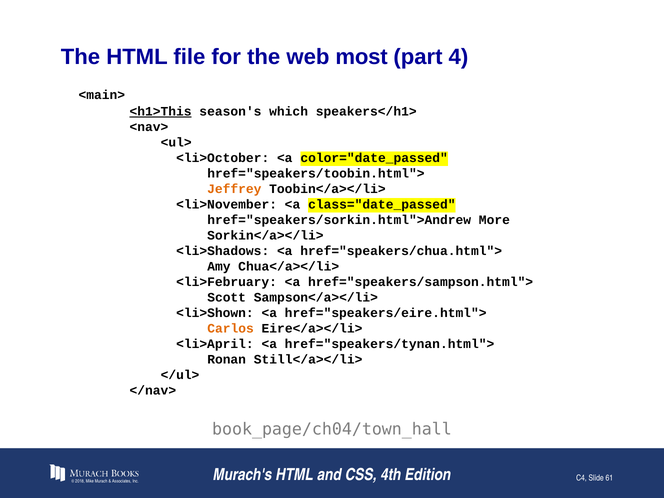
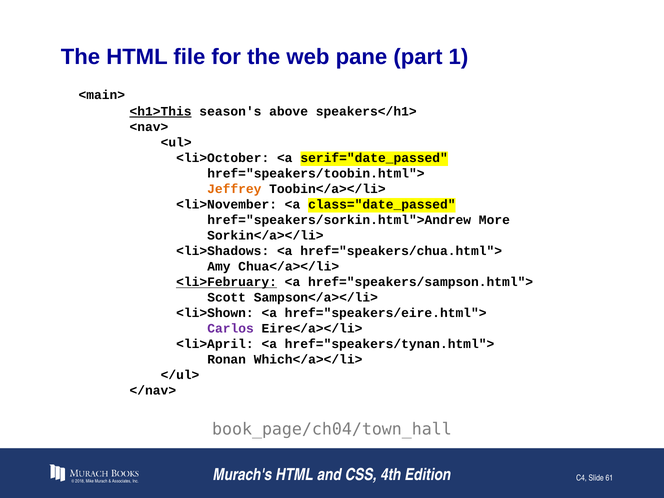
most: most -> pane (361, 57)
4: 4 -> 1 (458, 57)
which: which -> above (289, 112)
color="date_passed: color="date_passed -> serif="date_passed (374, 158)
<li>February underline: none -> present (227, 282)
Carlos colour: orange -> purple (231, 329)
Still</a></li>: Still</a></li> -> Which</a></li> (308, 360)
